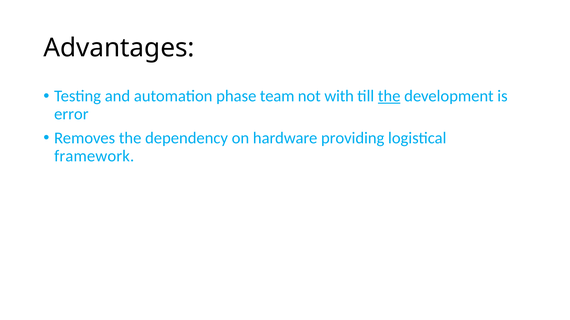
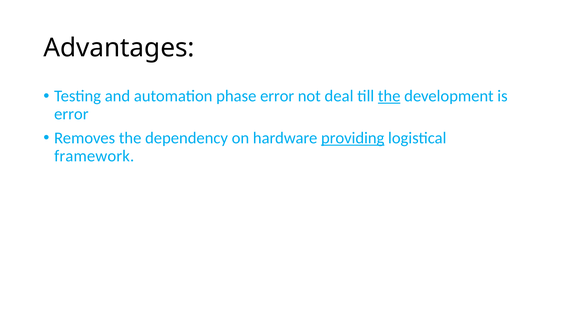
phase team: team -> error (277, 96)
with: with -> deal (339, 96)
providing underline: none -> present (353, 138)
